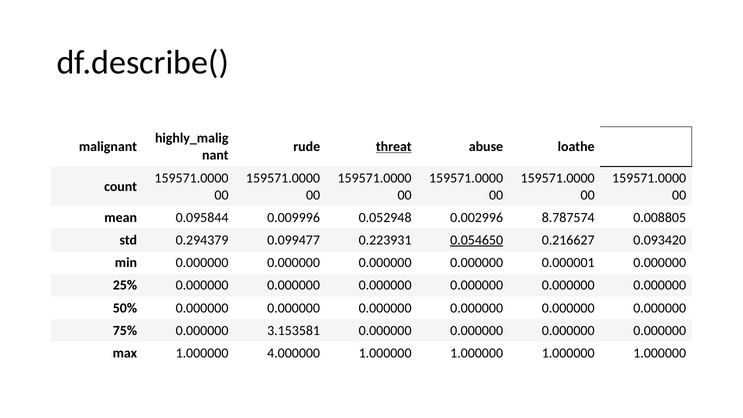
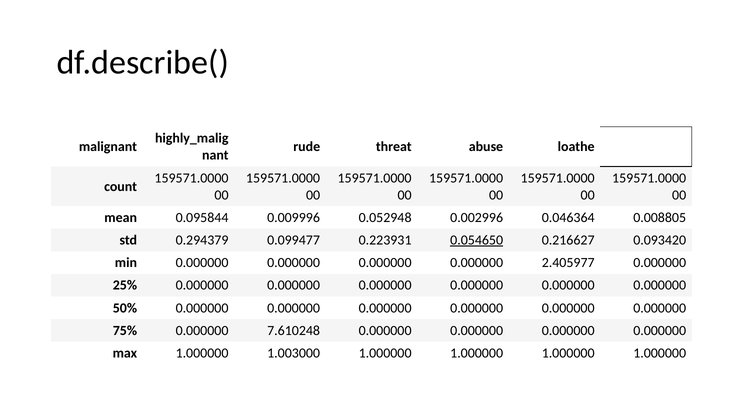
threat underline: present -> none (394, 147)
8.787574: 8.787574 -> 0.046364 (568, 217)
0.000001: 0.000001 -> 2.405977 (568, 263)
3.153581: 3.153581 -> 7.610248 (294, 330)
4.000000: 4.000000 -> 1.003000 (294, 353)
